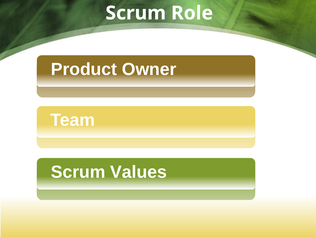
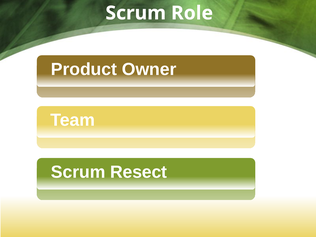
Values: Values -> Resect (139, 172)
